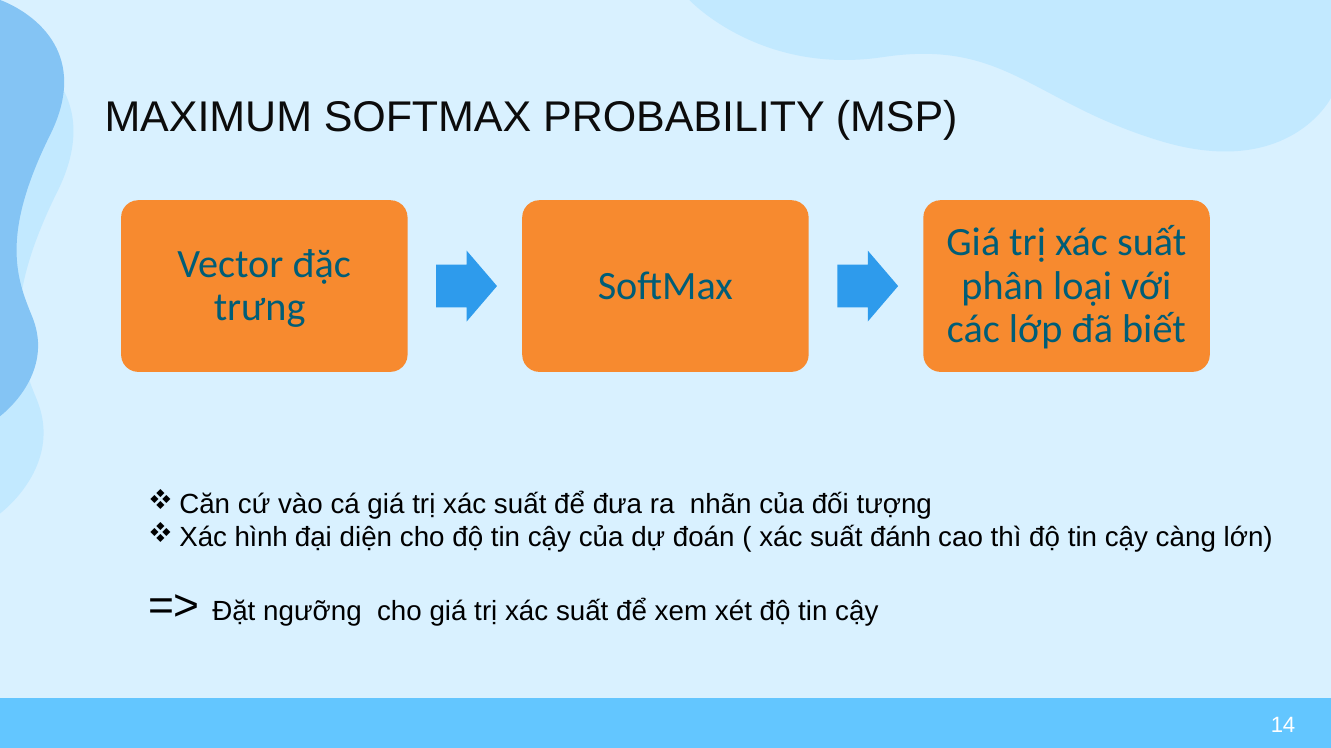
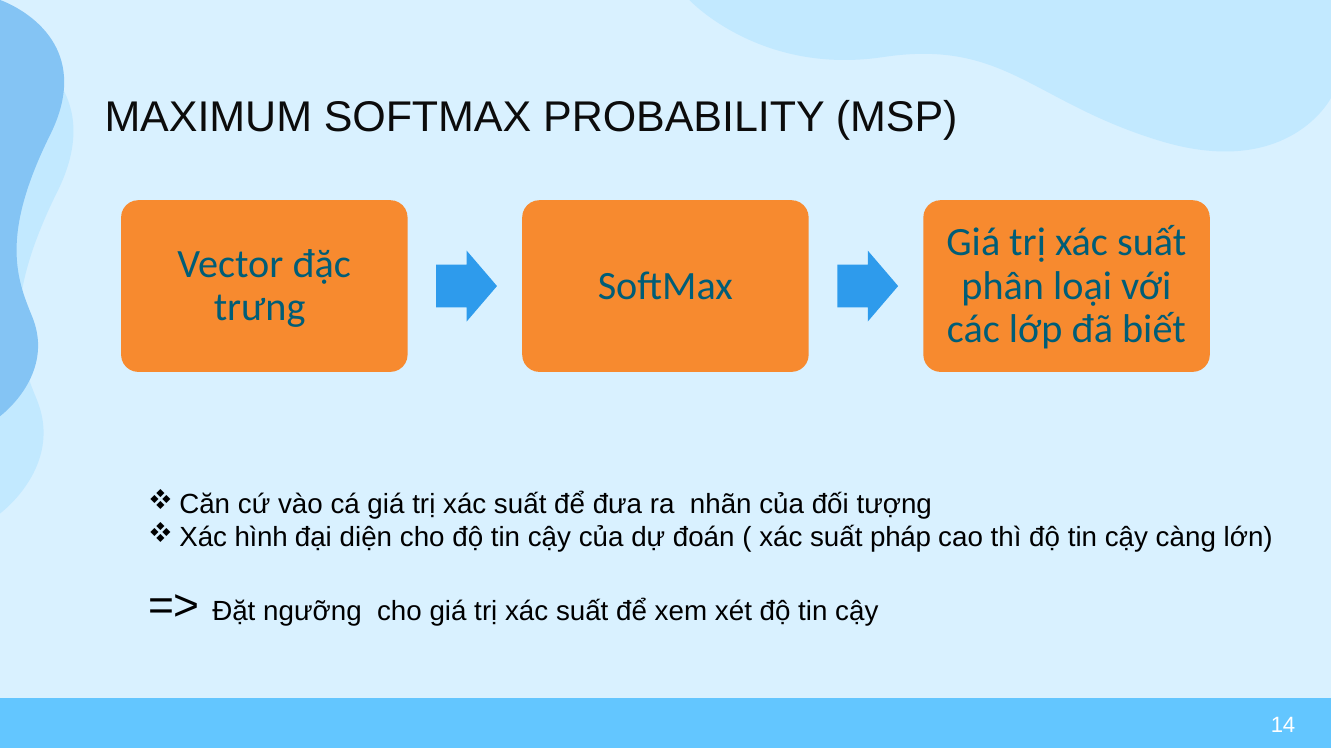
đánh: đánh -> pháp (901, 538)
